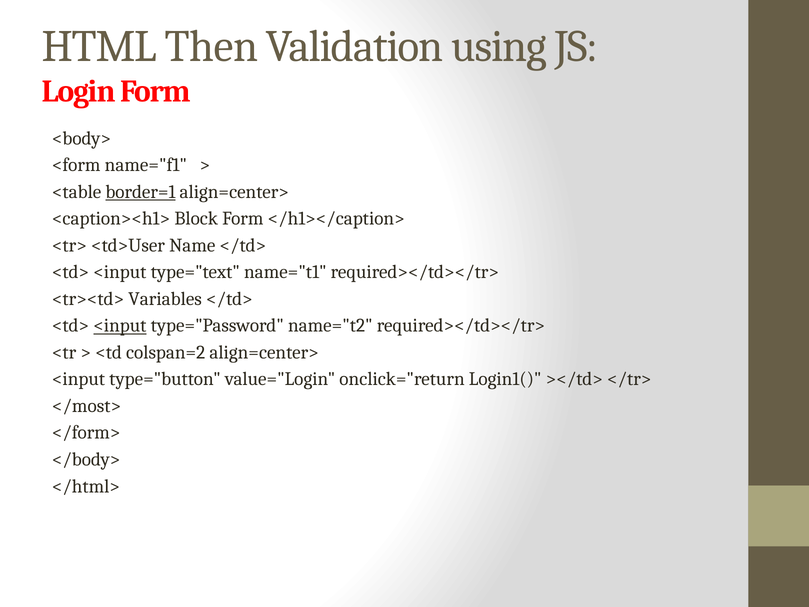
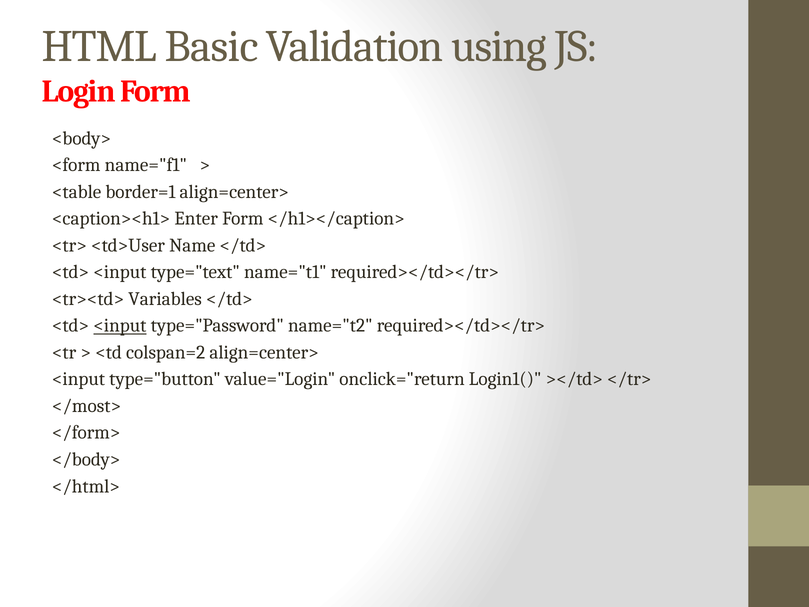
Then: Then -> Basic (212, 46)
border=1 underline: present -> none (140, 192)
Block: Block -> Enter (196, 218)
